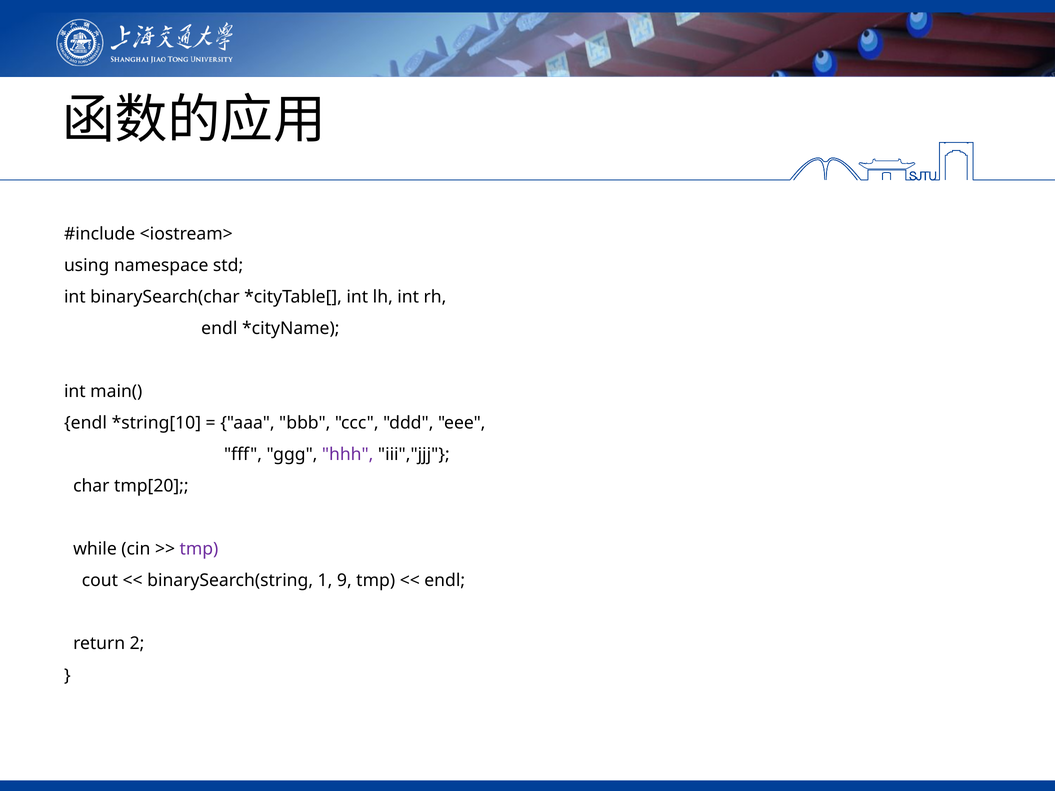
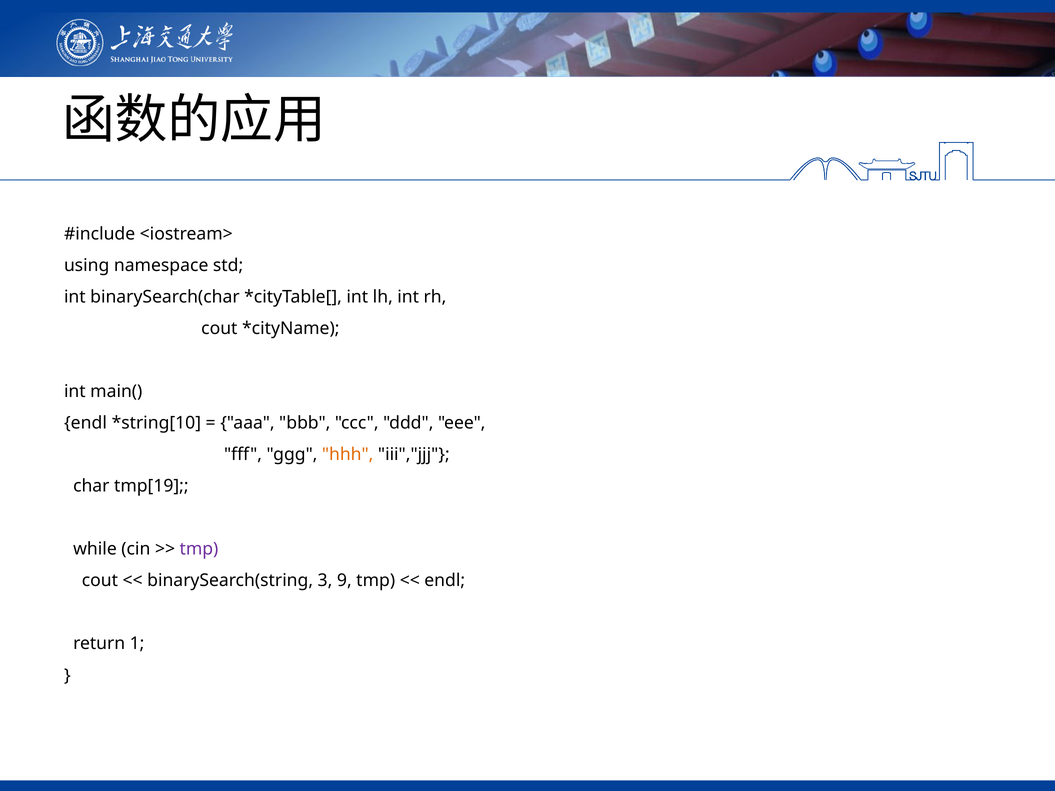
endl: endl -> cout (219, 329)
hhh colour: purple -> orange (348, 455)
tmp[20: tmp[20 -> tmp[19 (151, 486)
1: 1 -> 3 (325, 581)
2: 2 -> 1 (137, 644)
